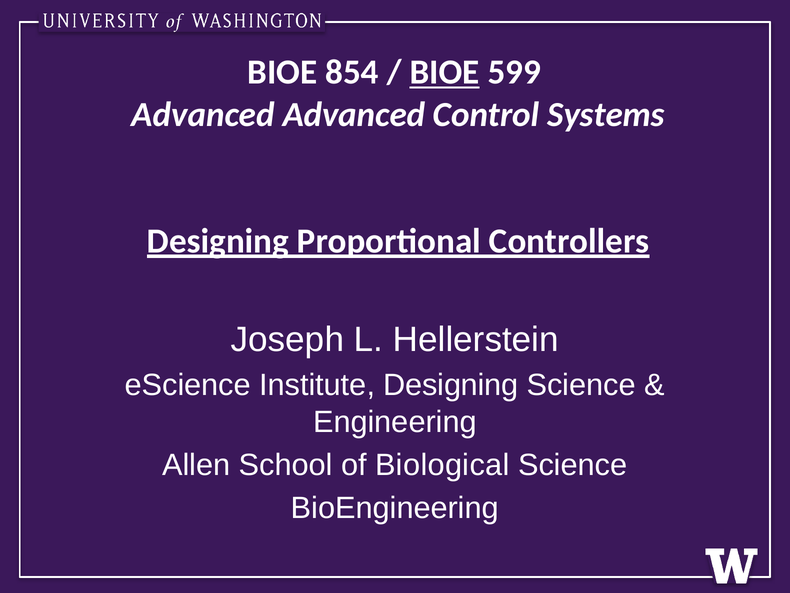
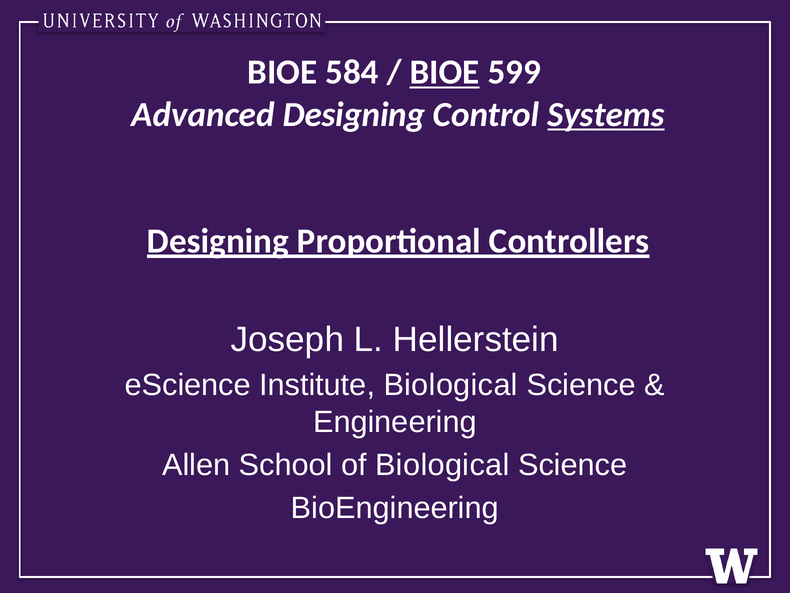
854: 854 -> 584 (352, 72)
Advanced Advanced: Advanced -> Designing (354, 114)
Systems underline: none -> present (606, 114)
Institute Designing: Designing -> Biological (451, 385)
